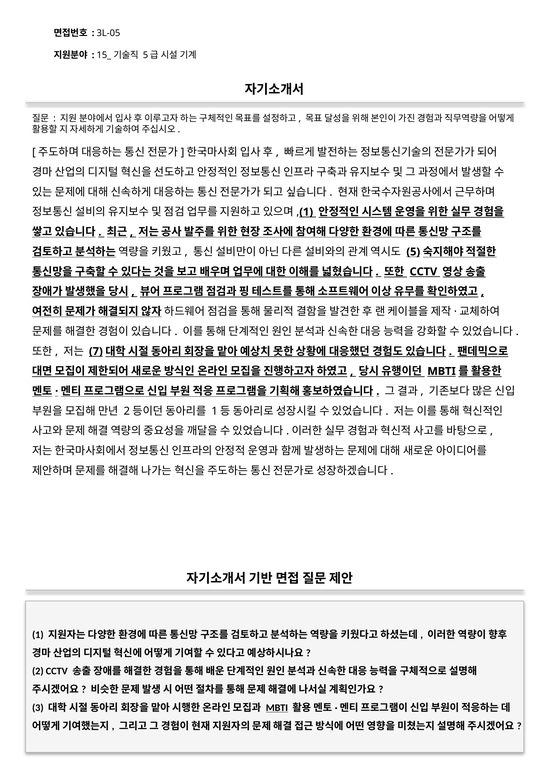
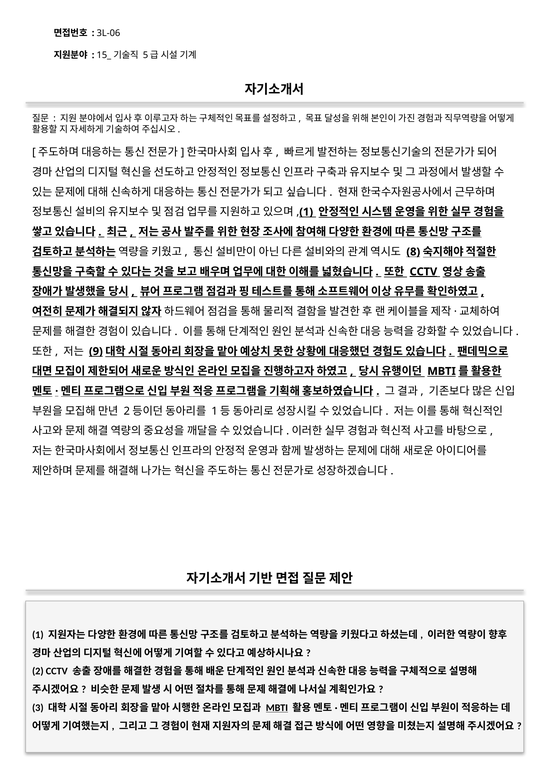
3L-05: 3L-05 -> 3L-06 (108, 33)
5: 5 -> 8 (413, 252)
CCTV underline: none -> present (423, 272)
7: 7 -> 9 (96, 352)
